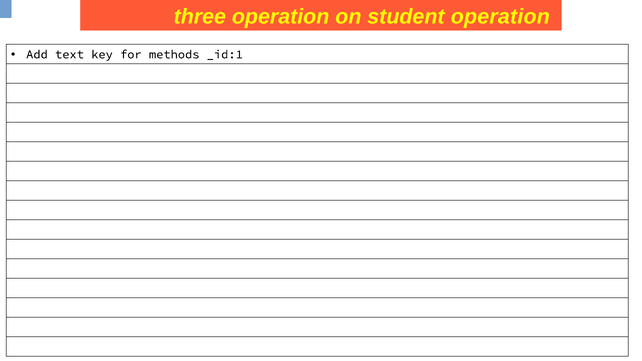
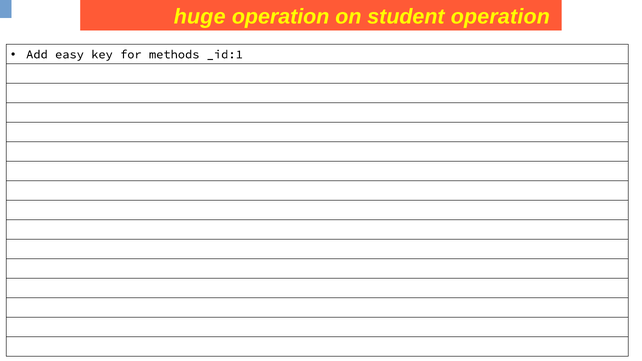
three: three -> huge (200, 17)
text: text -> easy (69, 54)
